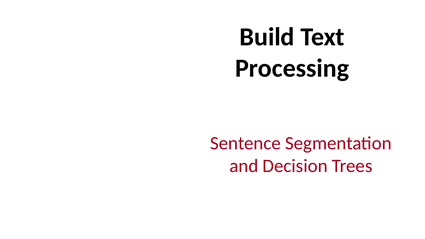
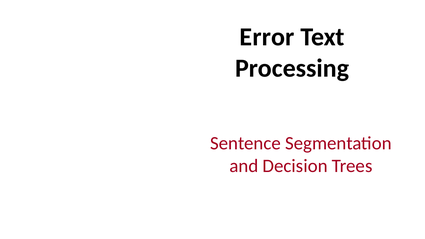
Build: Build -> Error (267, 37)
